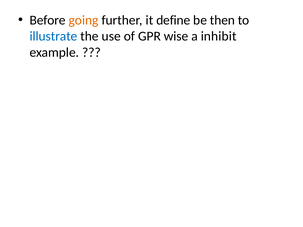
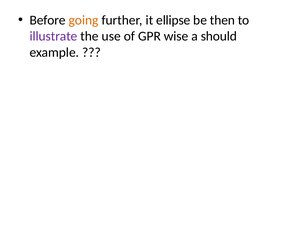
define: define -> ellipse (173, 20)
illustrate colour: blue -> purple (53, 36)
inhibit: inhibit -> should (219, 36)
